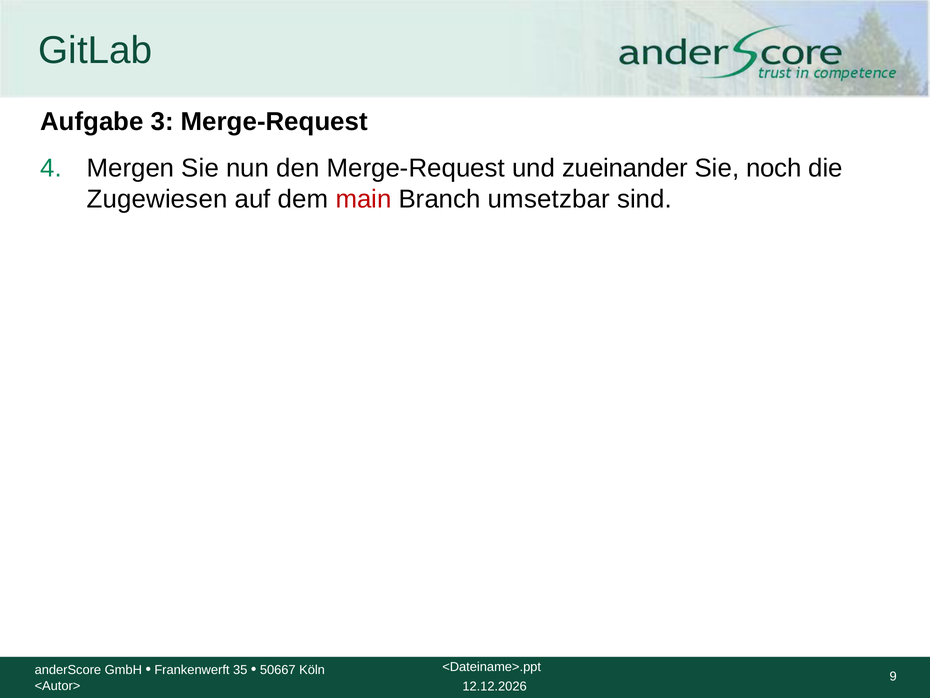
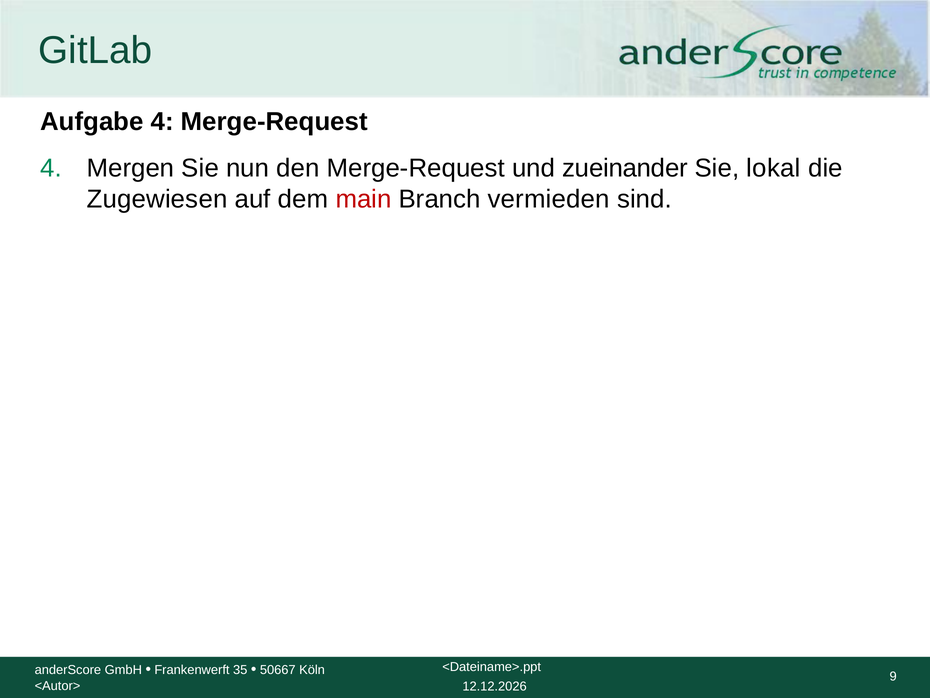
Aufgabe 3: 3 -> 4 (162, 122)
noch: noch -> lokal (774, 168)
umsetzbar: umsetzbar -> vermieden (549, 199)
